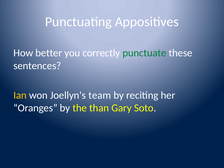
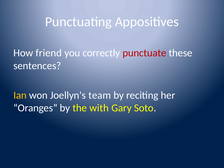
better: better -> friend (49, 53)
punctuate colour: green -> red (144, 53)
than: than -> with (99, 108)
